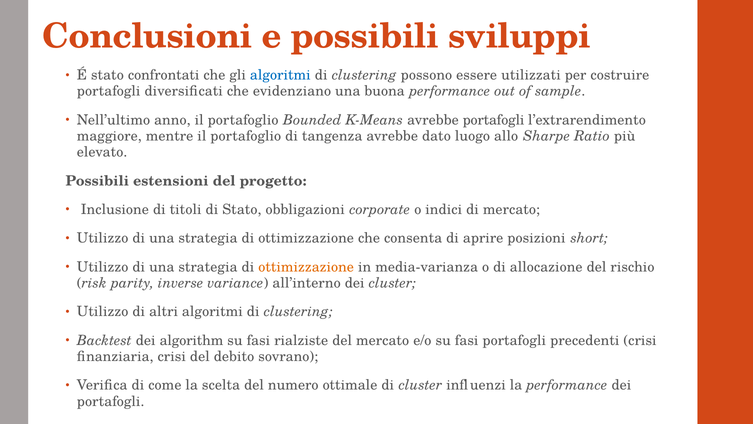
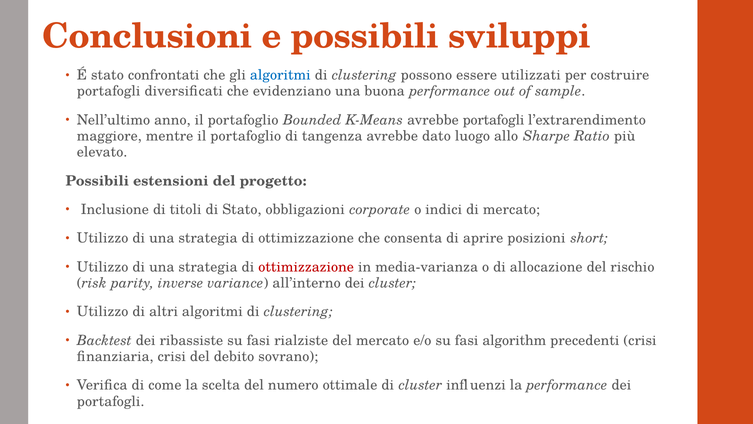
ottimizzazione colour: orange -> red (306, 267)
algorithm: algorithm -> ribassiste (191, 340)
fasi portafogli: portafogli -> algorithm (514, 340)
